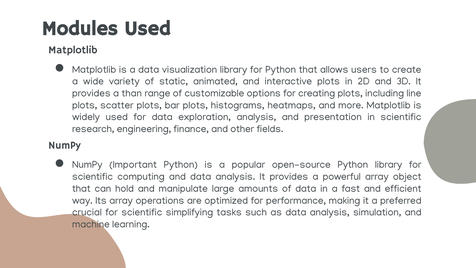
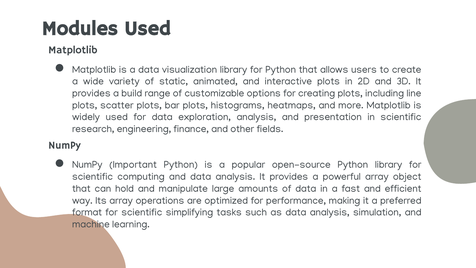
than: than -> build (132, 93)
crucial: crucial -> format (87, 212)
